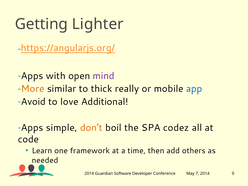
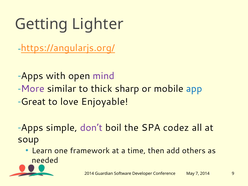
More colour: orange -> purple (33, 89)
really: really -> sharp (127, 89)
Avoid: Avoid -> Great (33, 102)
Additional: Additional -> Enjoyable (105, 102)
don’t colour: orange -> purple (91, 128)
code: code -> soup (28, 139)
